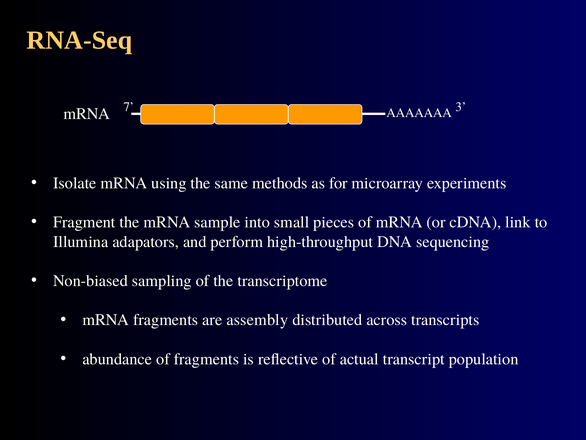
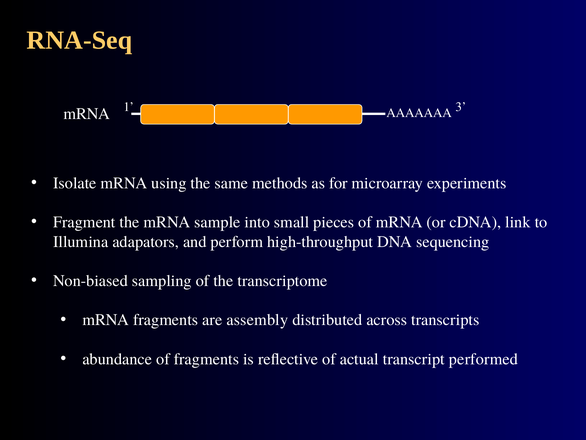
7: 7 -> 1 (129, 107)
population: population -> performed (484, 359)
